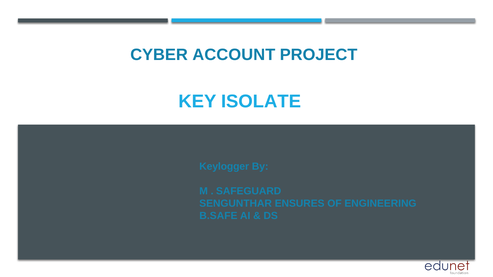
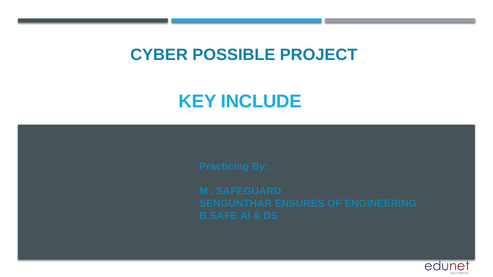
ACCOUNT: ACCOUNT -> POSSIBLE (234, 55)
ISOLATE: ISOLATE -> INCLUDE (261, 102)
Keylogger: Keylogger -> Practicing (224, 167)
